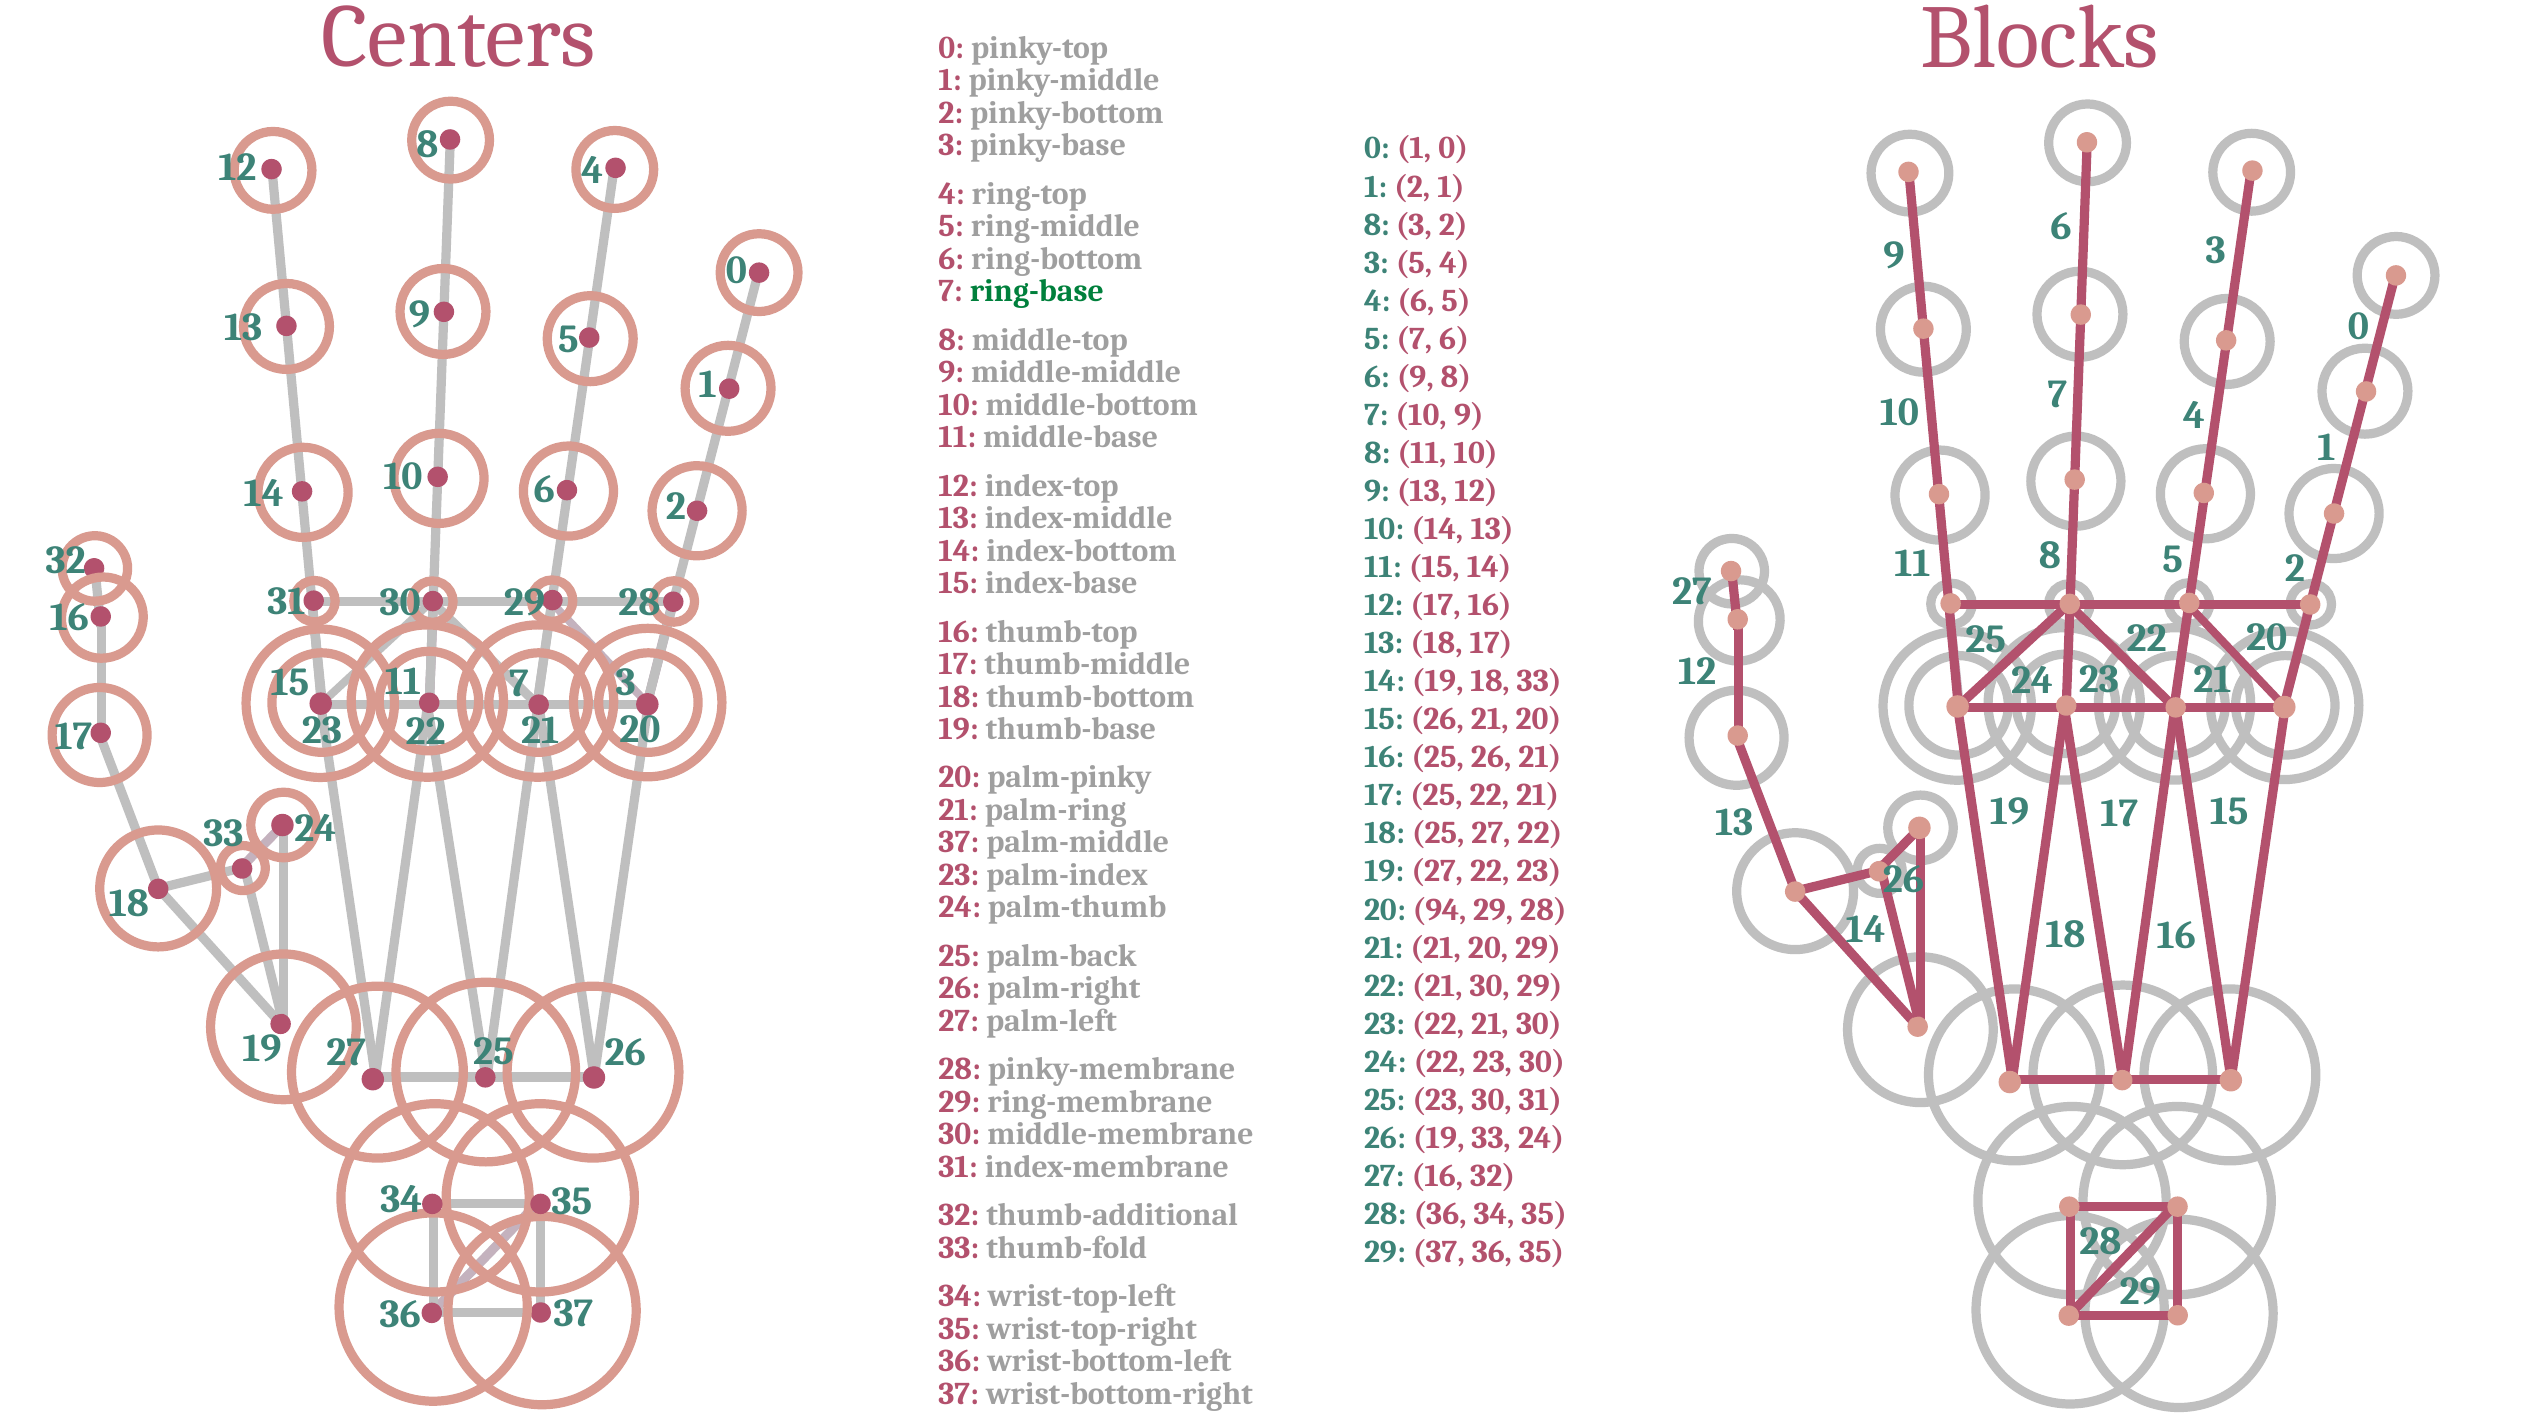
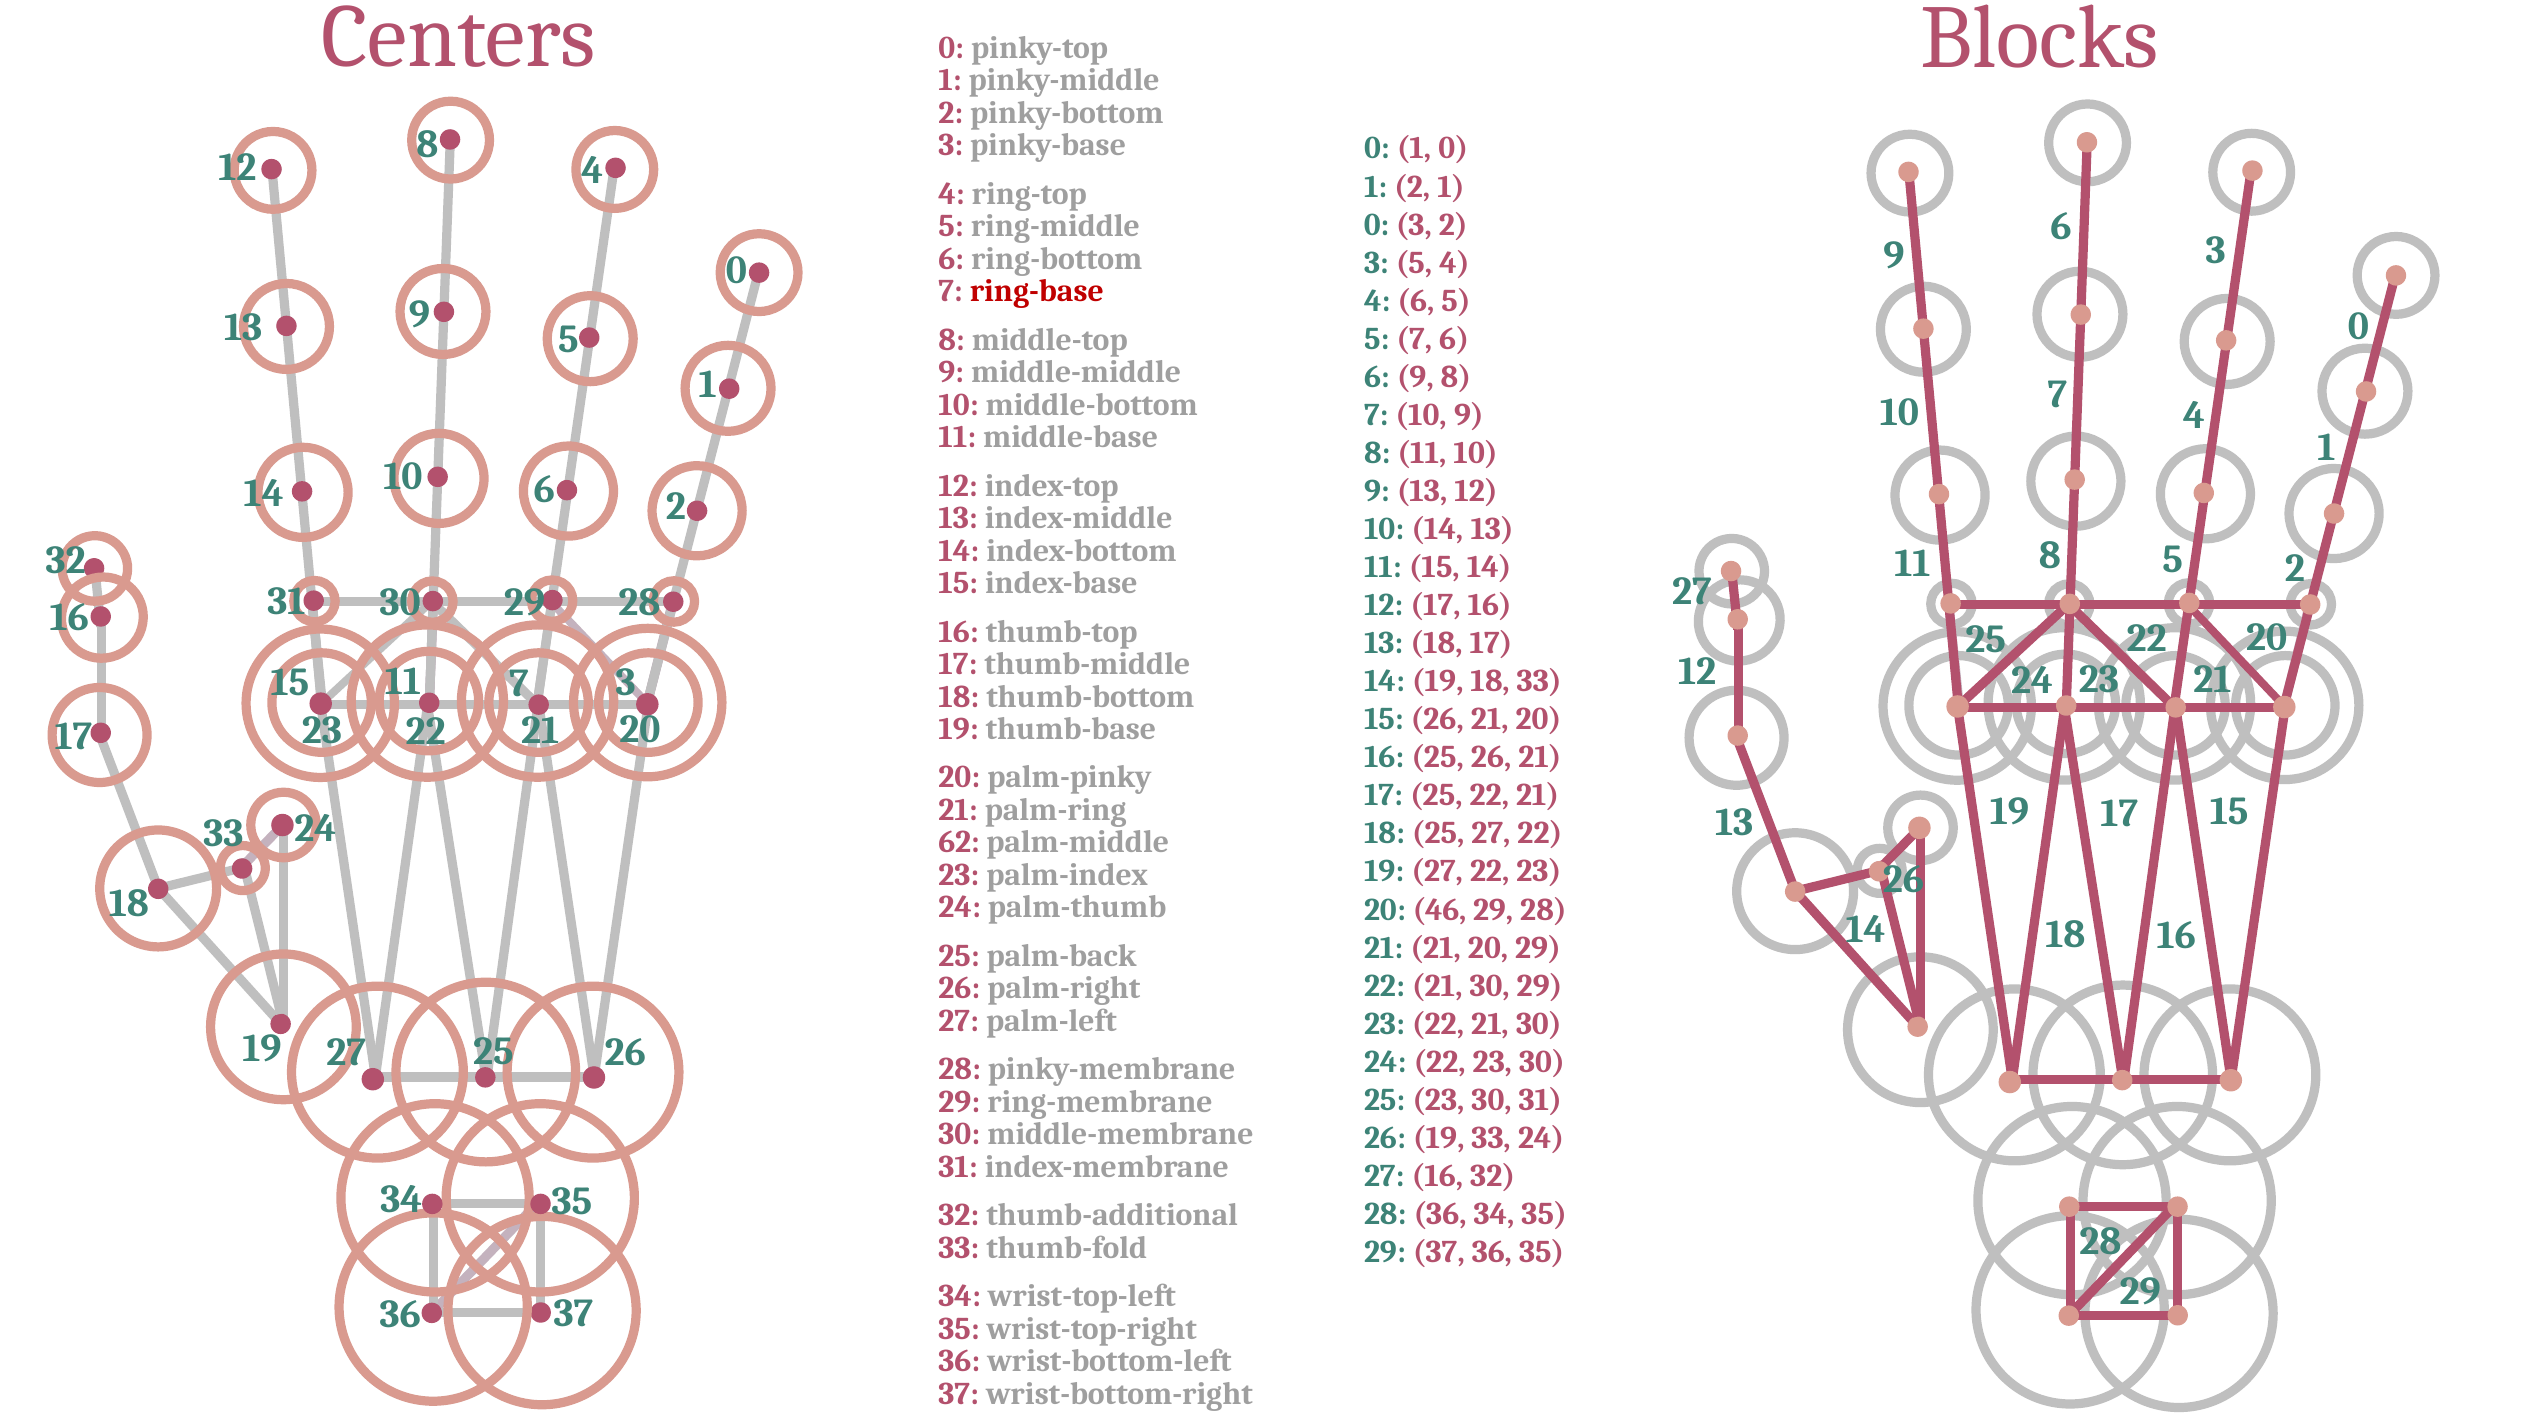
8: 8 -> 0 (1377, 225)
ring-base colour: green -> red (1037, 291)
37: 37 -> 62 (959, 842)
94: 94 -> 46 (1440, 909)
